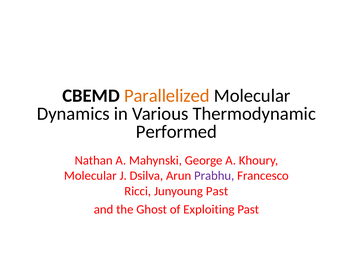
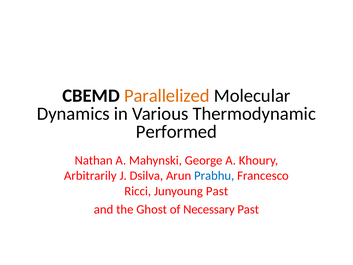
Molecular: Molecular -> Arbitrarily (90, 176)
Prabhu colour: purple -> blue (214, 176)
Exploiting: Exploiting -> Necessary (209, 209)
